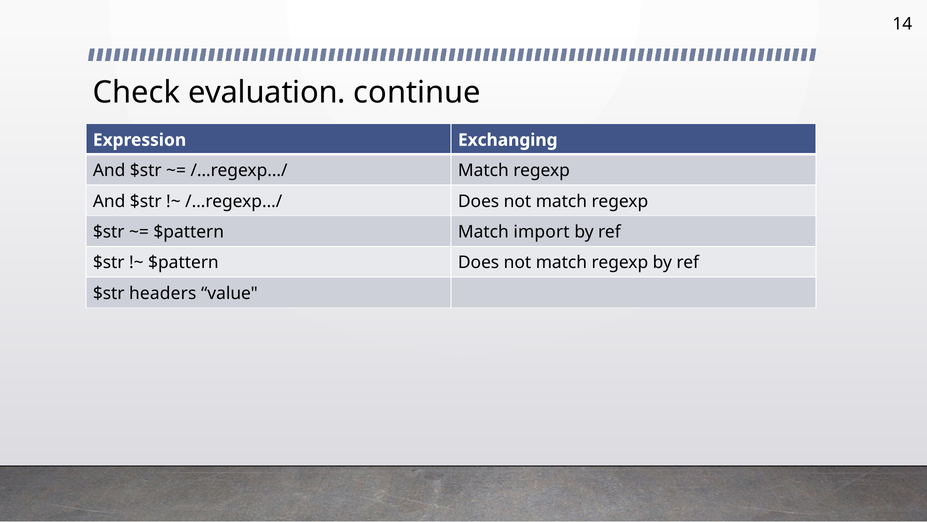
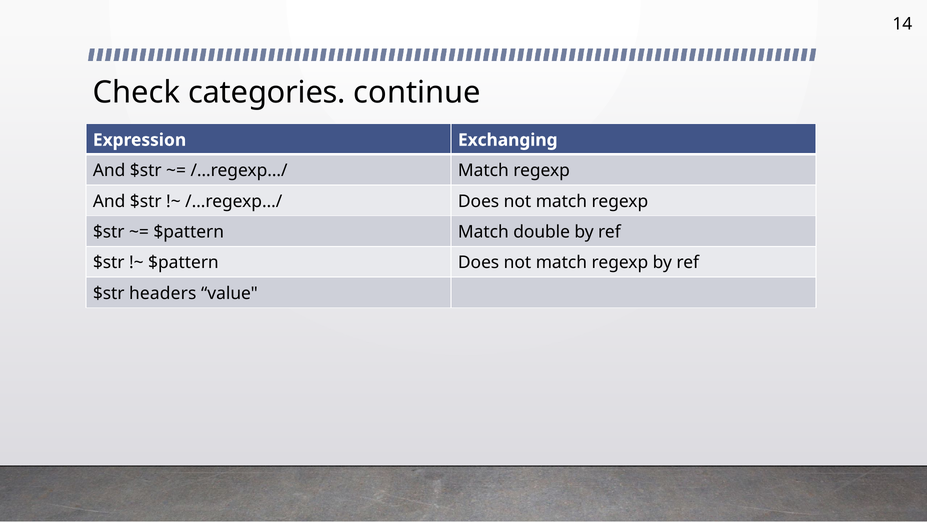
evaluation: evaluation -> categories (267, 92)
import: import -> double (542, 232)
